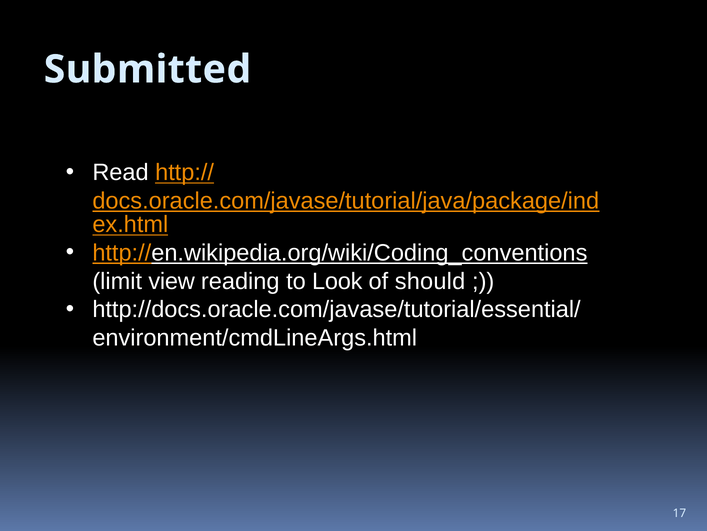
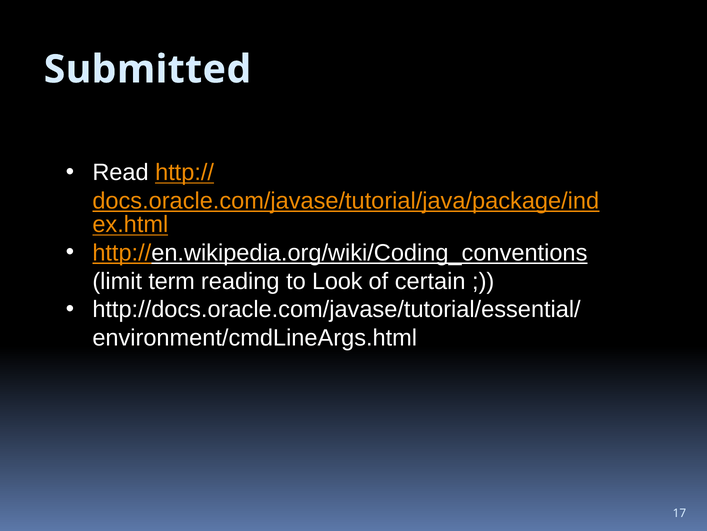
view: view -> term (172, 281)
should: should -> certain (430, 281)
